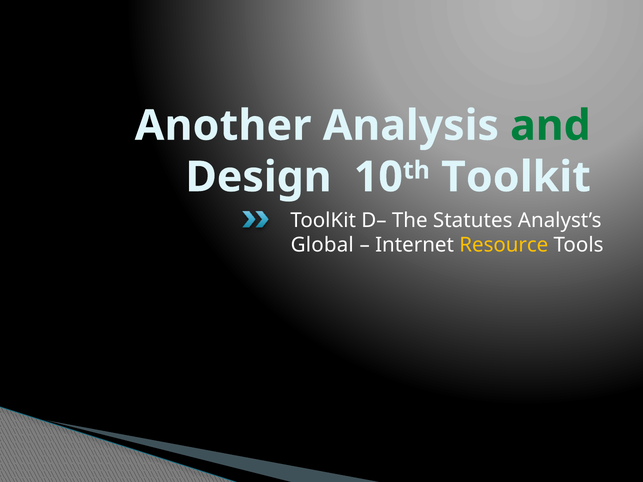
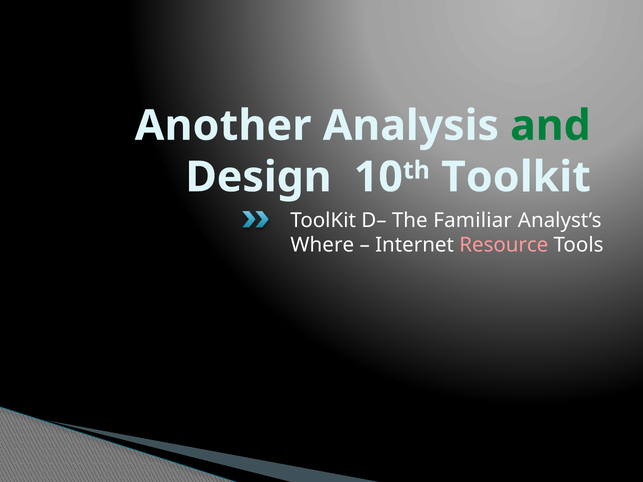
Statutes: Statutes -> Familiar (473, 221)
Global: Global -> Where (322, 245)
Resource colour: yellow -> pink (504, 245)
